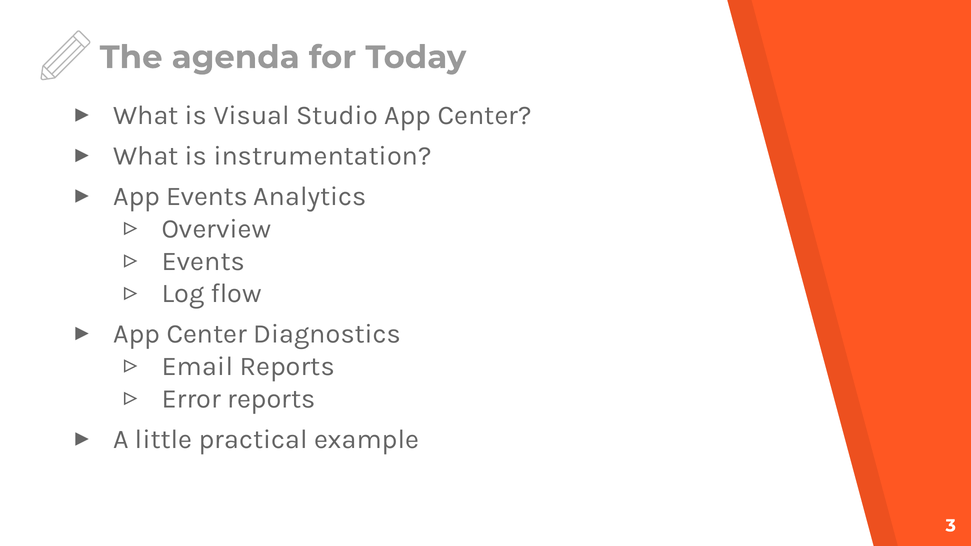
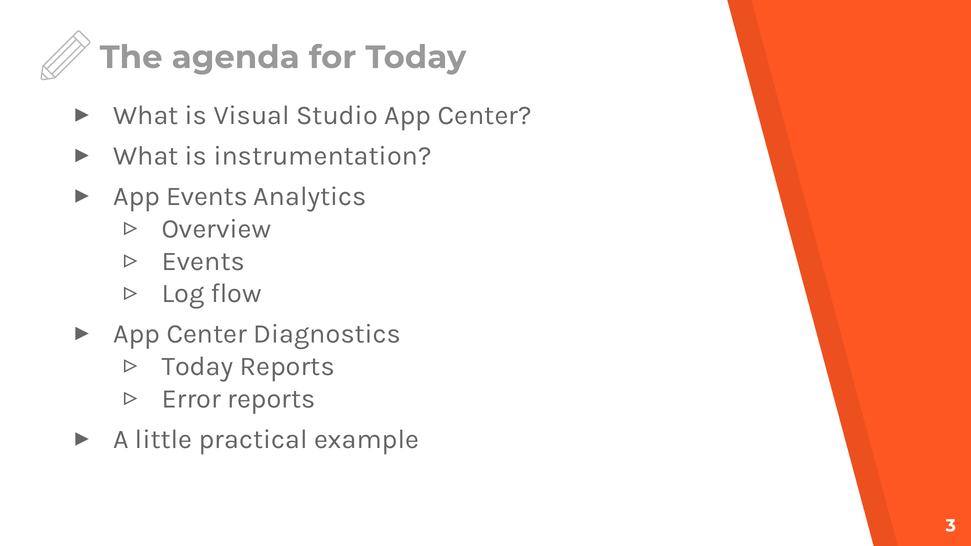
Email: Email -> Today (197, 366)
